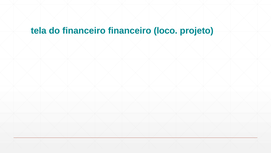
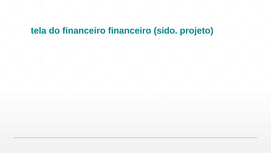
loco: loco -> sido (166, 31)
